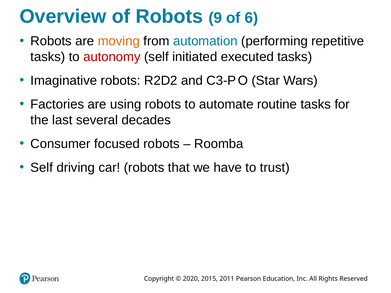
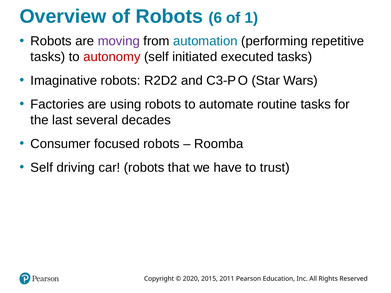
9: 9 -> 6 (215, 18)
6: 6 -> 1 (251, 18)
moving colour: orange -> purple (119, 41)
